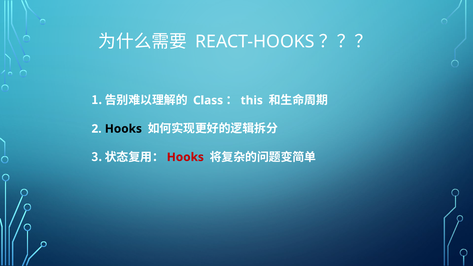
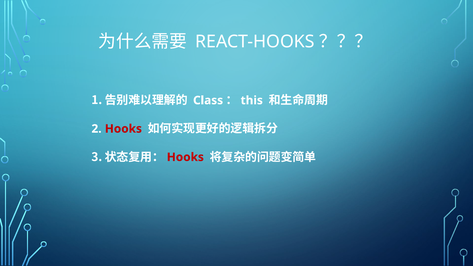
Hooks colour: black -> red (123, 129)
